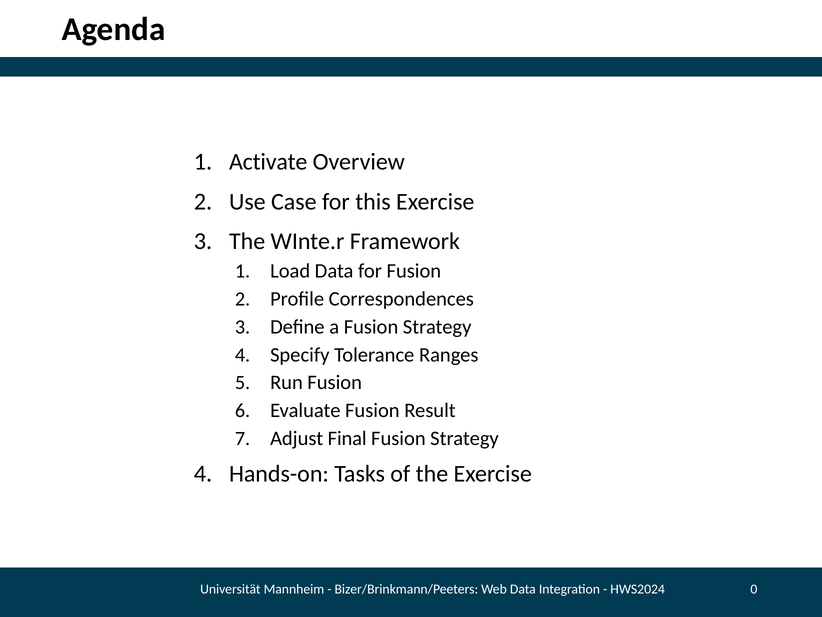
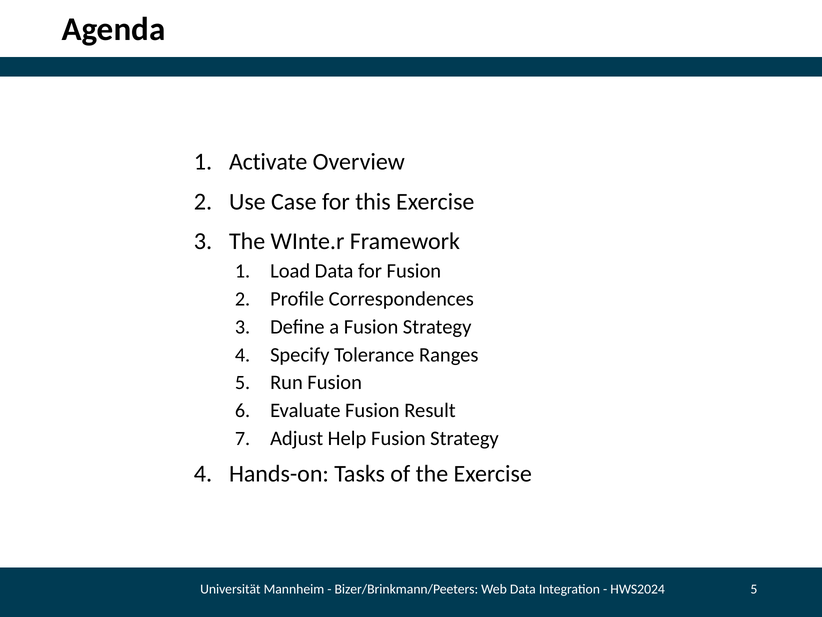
Final: Final -> Help (347, 438)
HWS2024 0: 0 -> 5 (754, 589)
